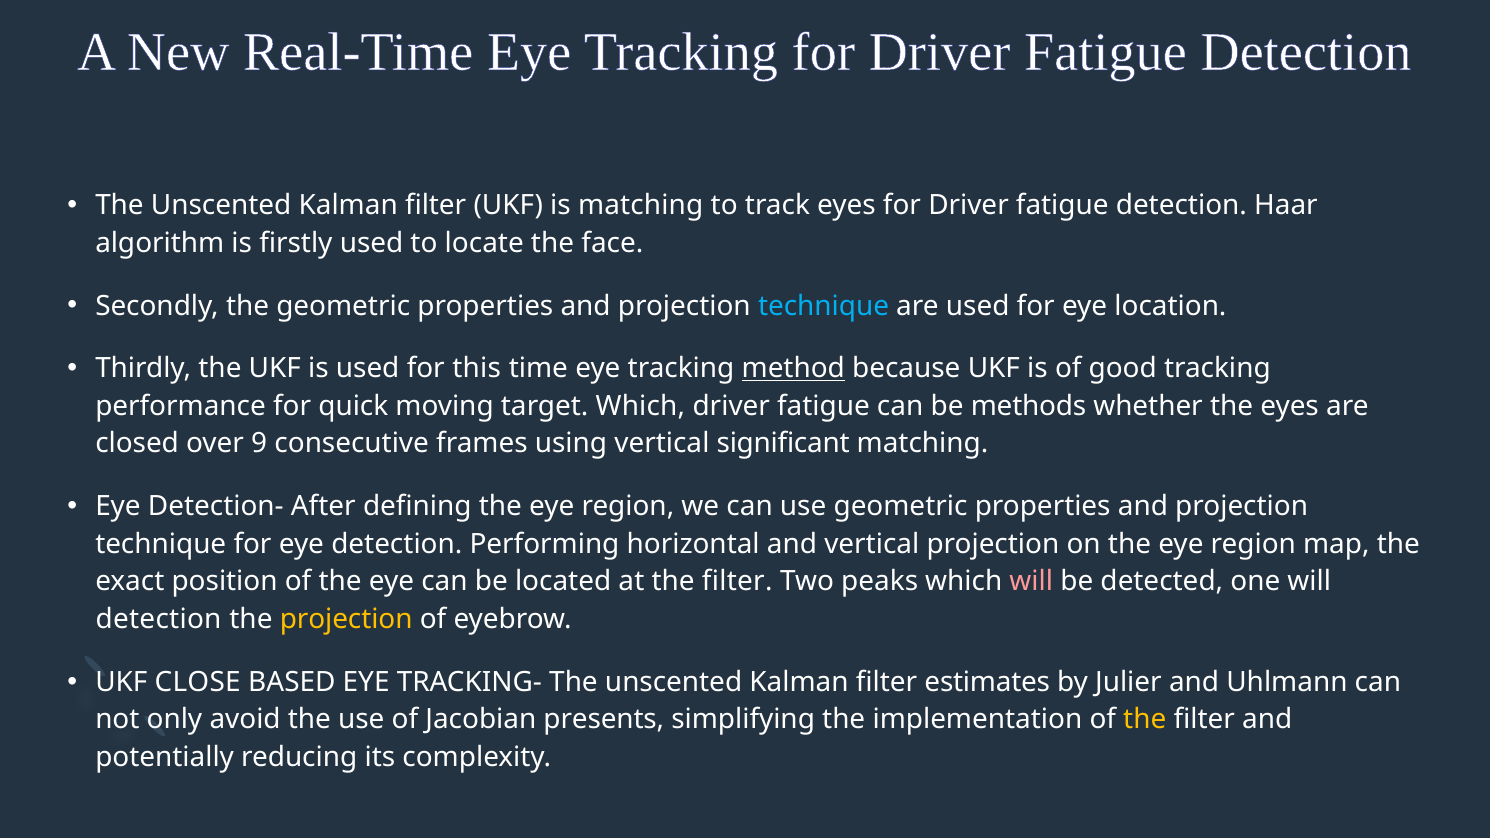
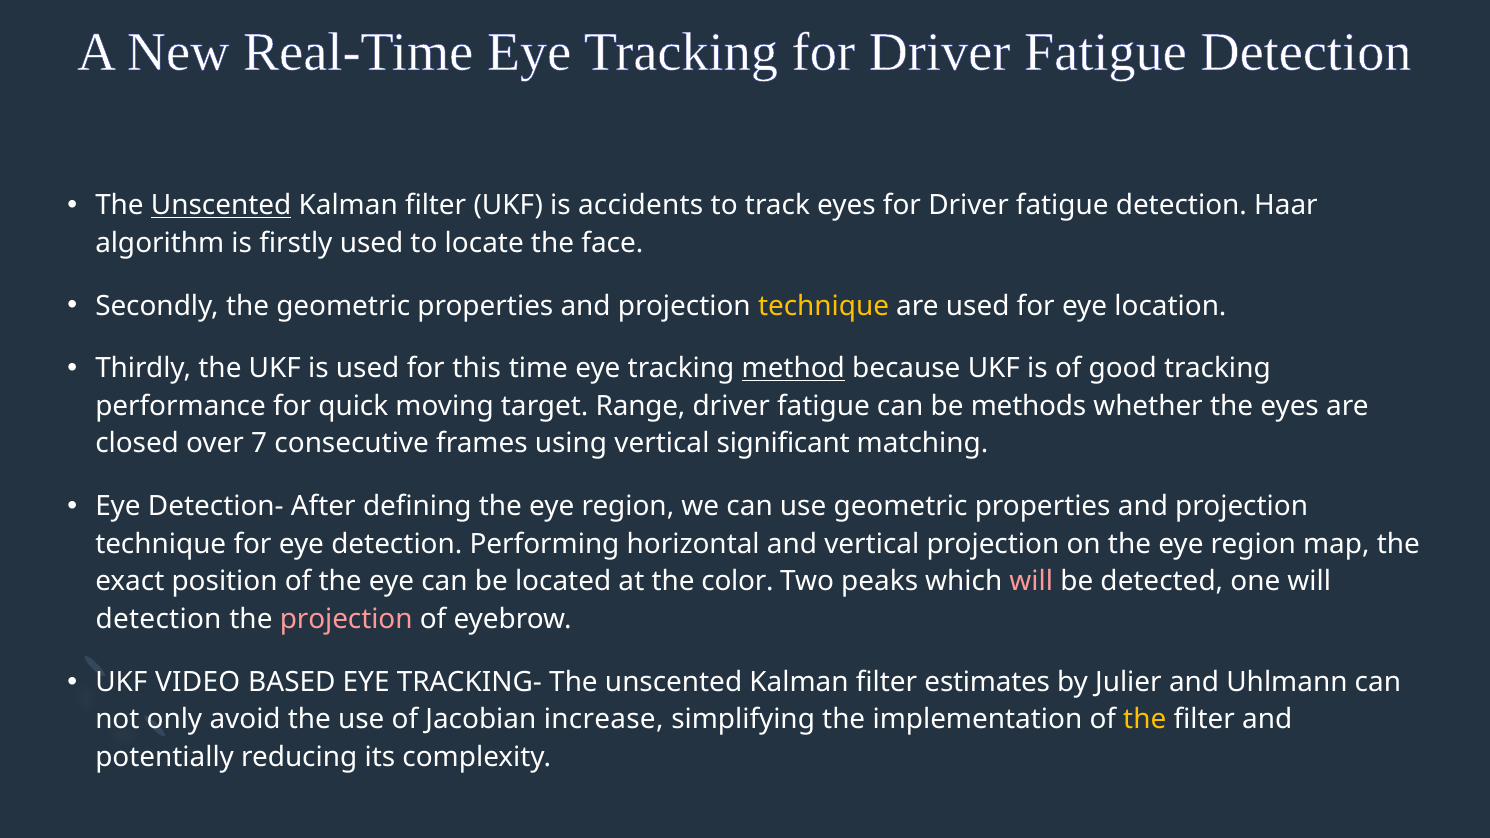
Unscented underline: none -> present (221, 206)
is matching: matching -> accidents (641, 206)
technique colour: light blue -> yellow (824, 306)
target Which: Which -> Range (641, 406)
9: 9 -> 7 (259, 444)
at the filter: filter -> color (737, 582)
projection colour: yellow -> pink (346, 619)
CLOSE: CLOSE -> VIDEO (198, 682)
presents: presents -> increase (604, 720)
